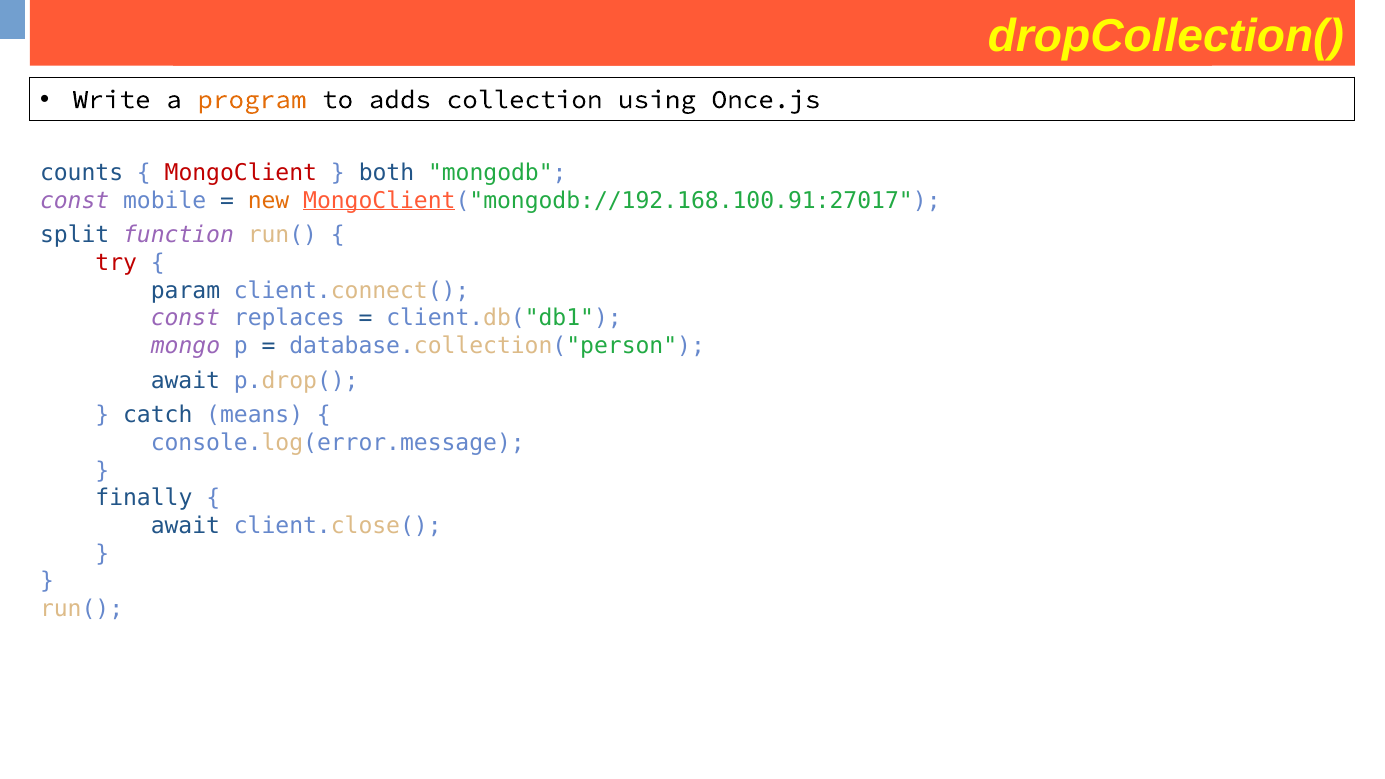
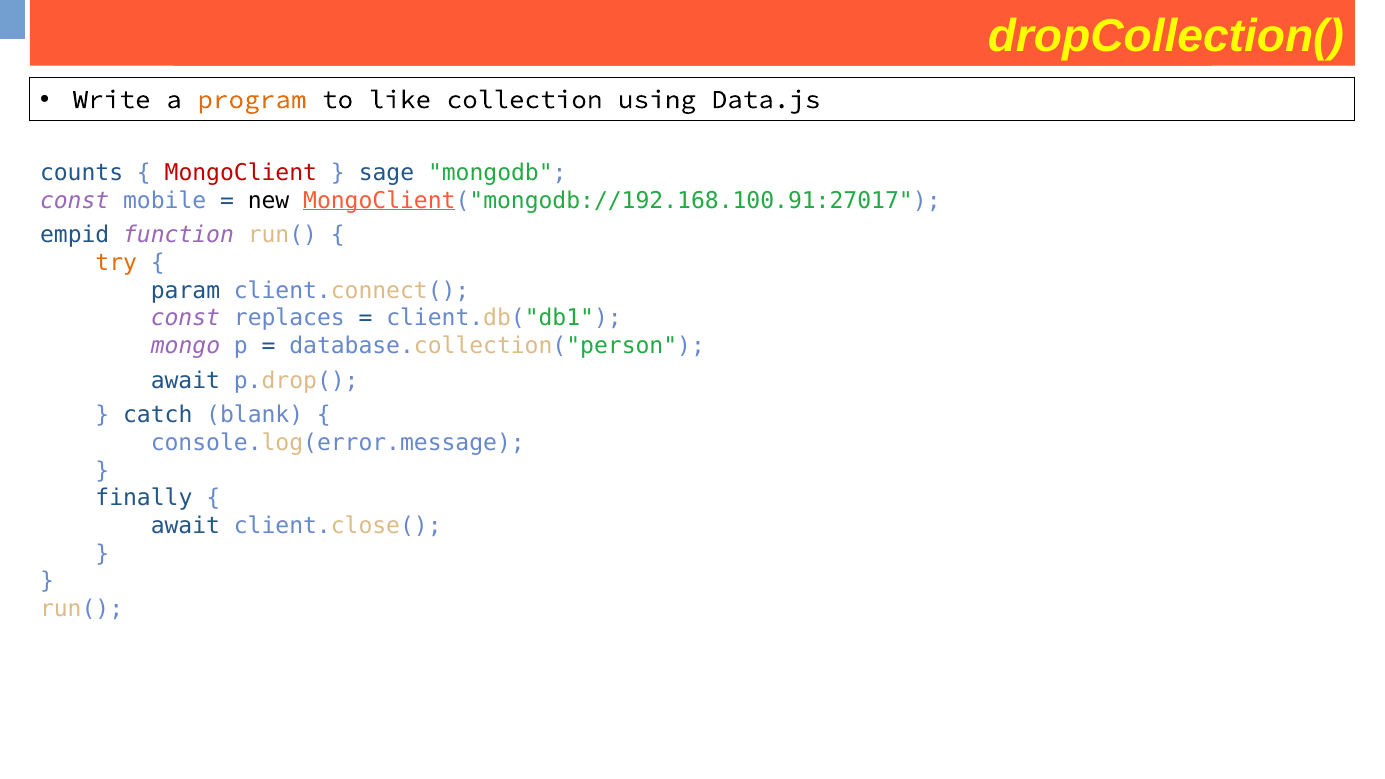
adds: adds -> like (400, 100)
Once.js: Once.js -> Data.js (766, 100)
both: both -> sage (386, 173)
new colour: orange -> black (269, 201)
split: split -> empid (75, 235)
try colour: red -> orange (116, 263)
means: means -> blank (255, 415)
